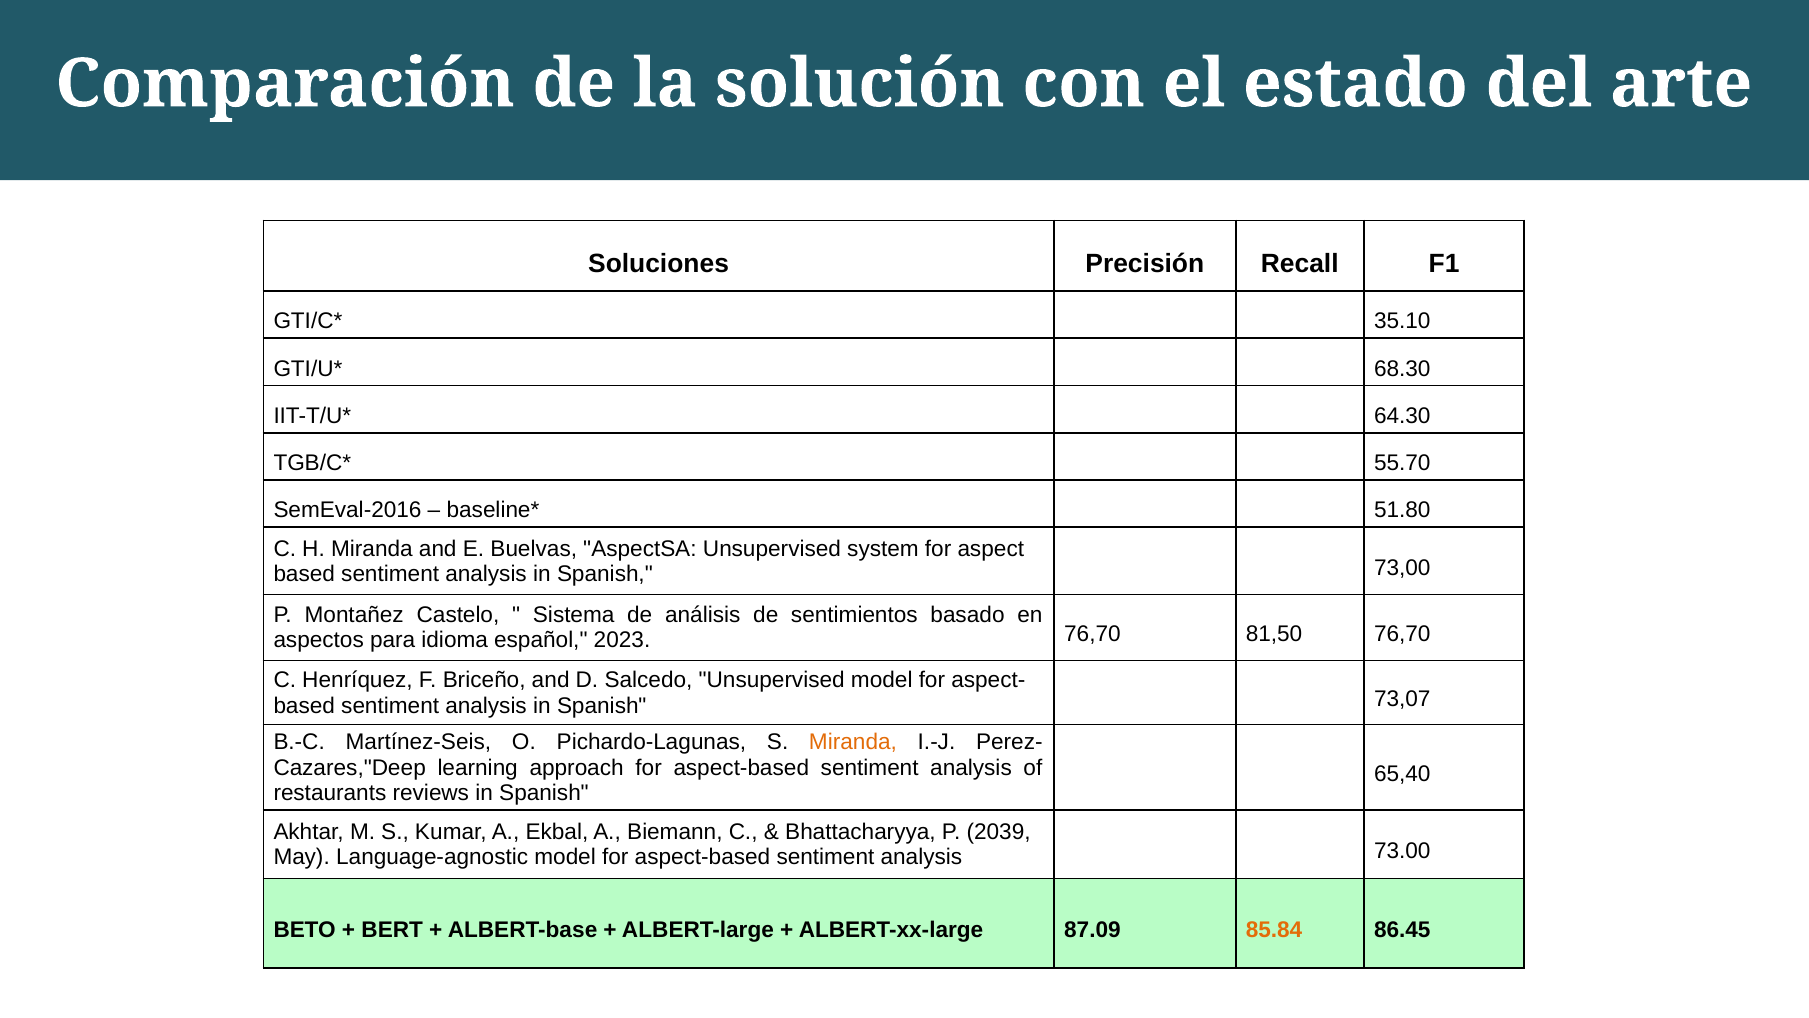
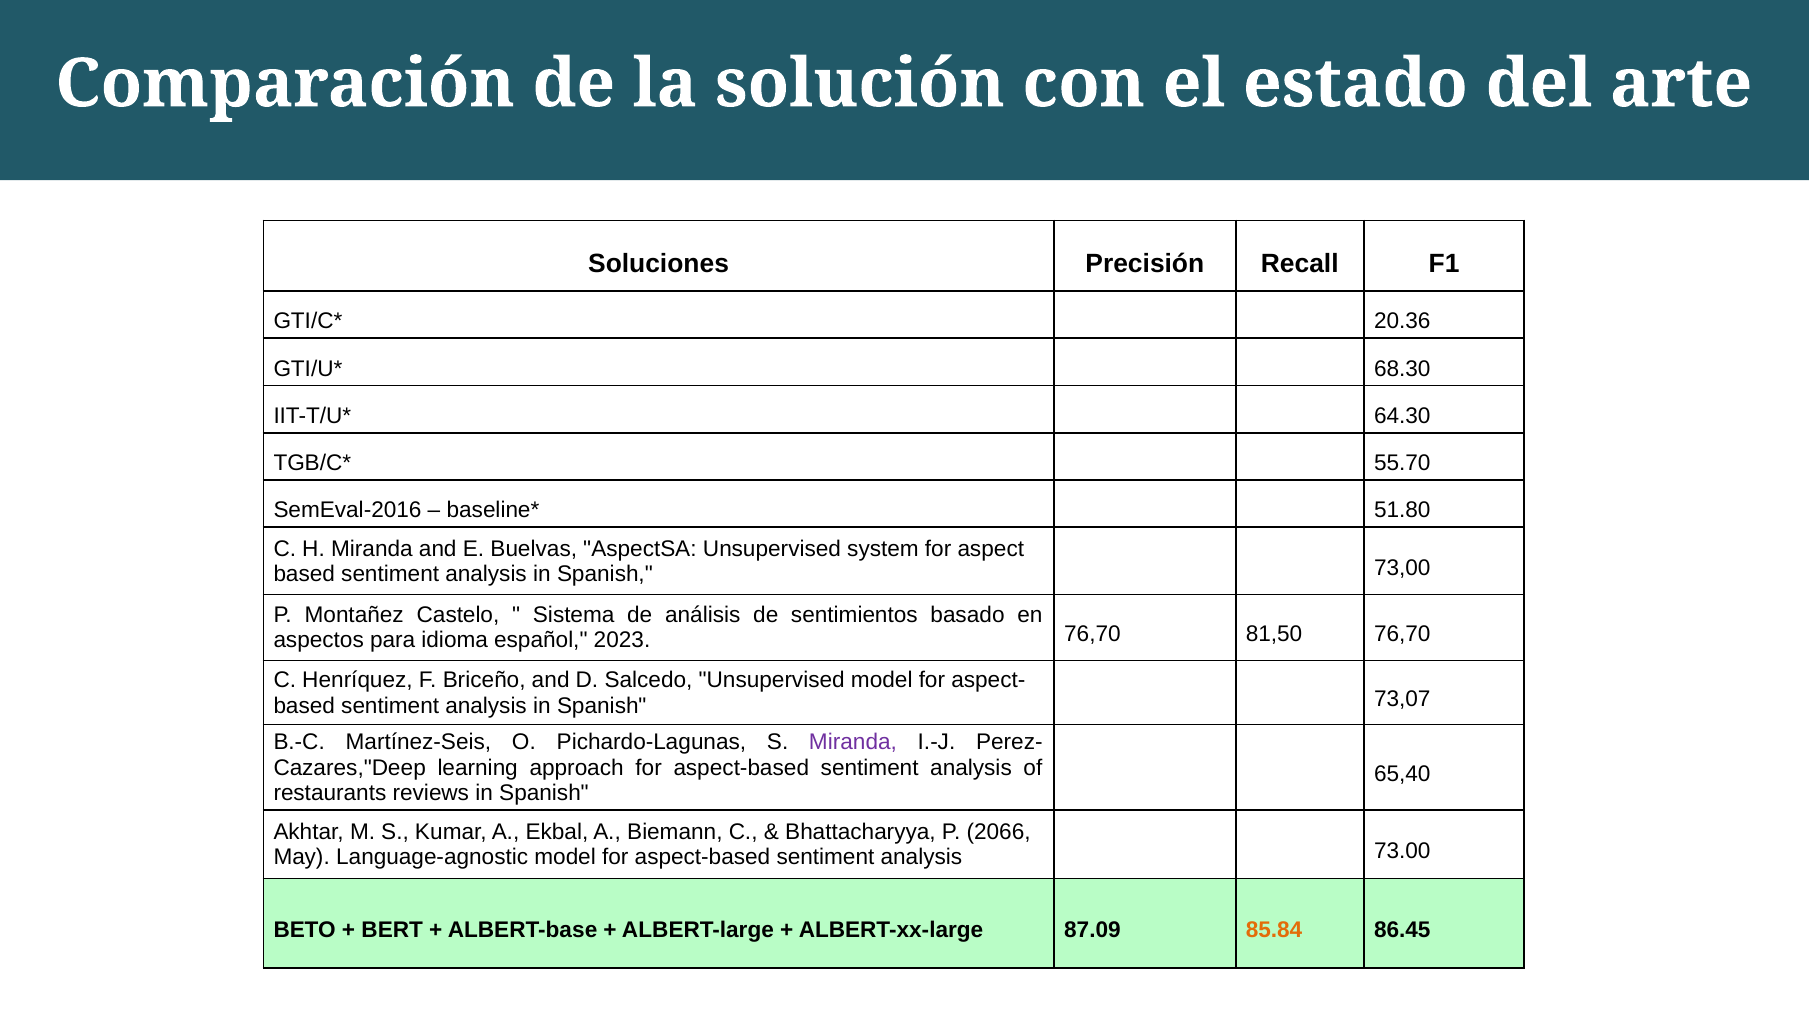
35.10: 35.10 -> 20.36 (1402, 321)
Miranda colour: orange -> purple (853, 742)
2039: 2039 -> 2066 (999, 832)
